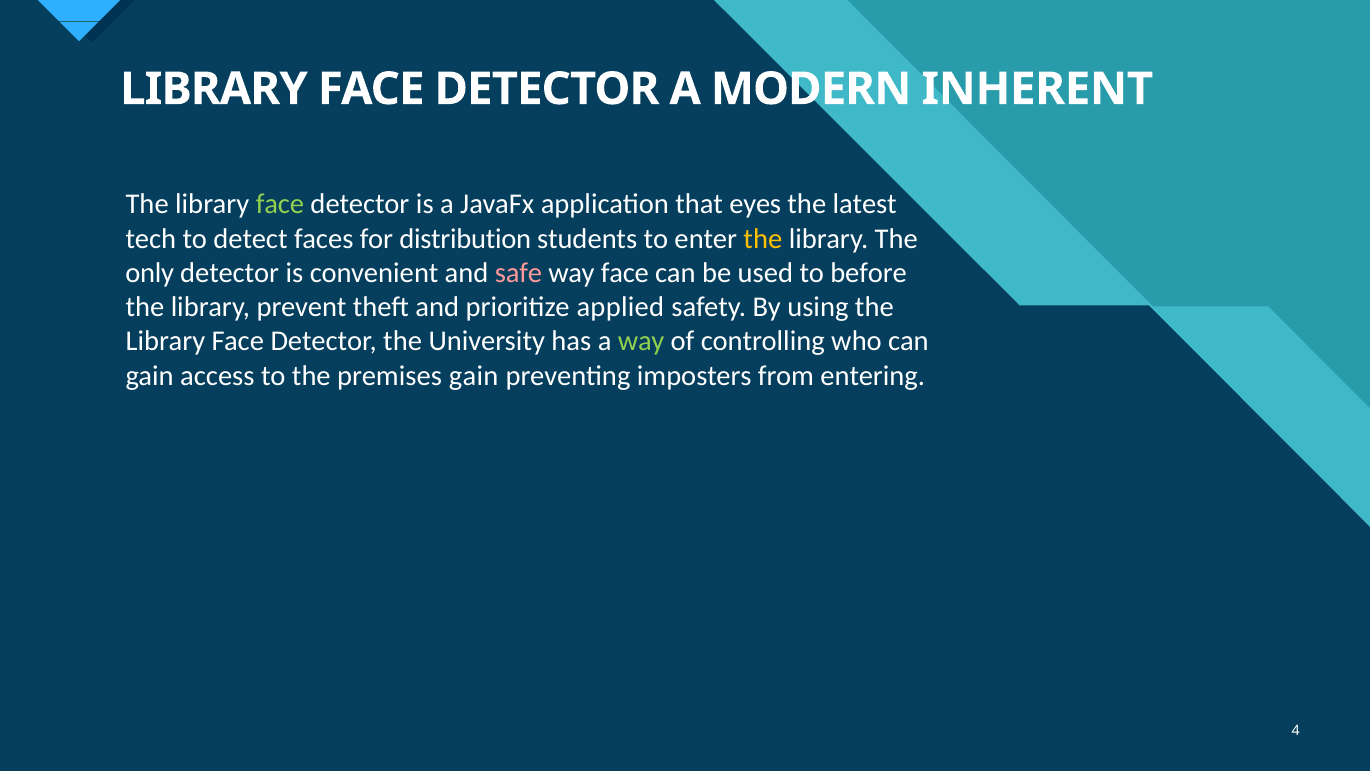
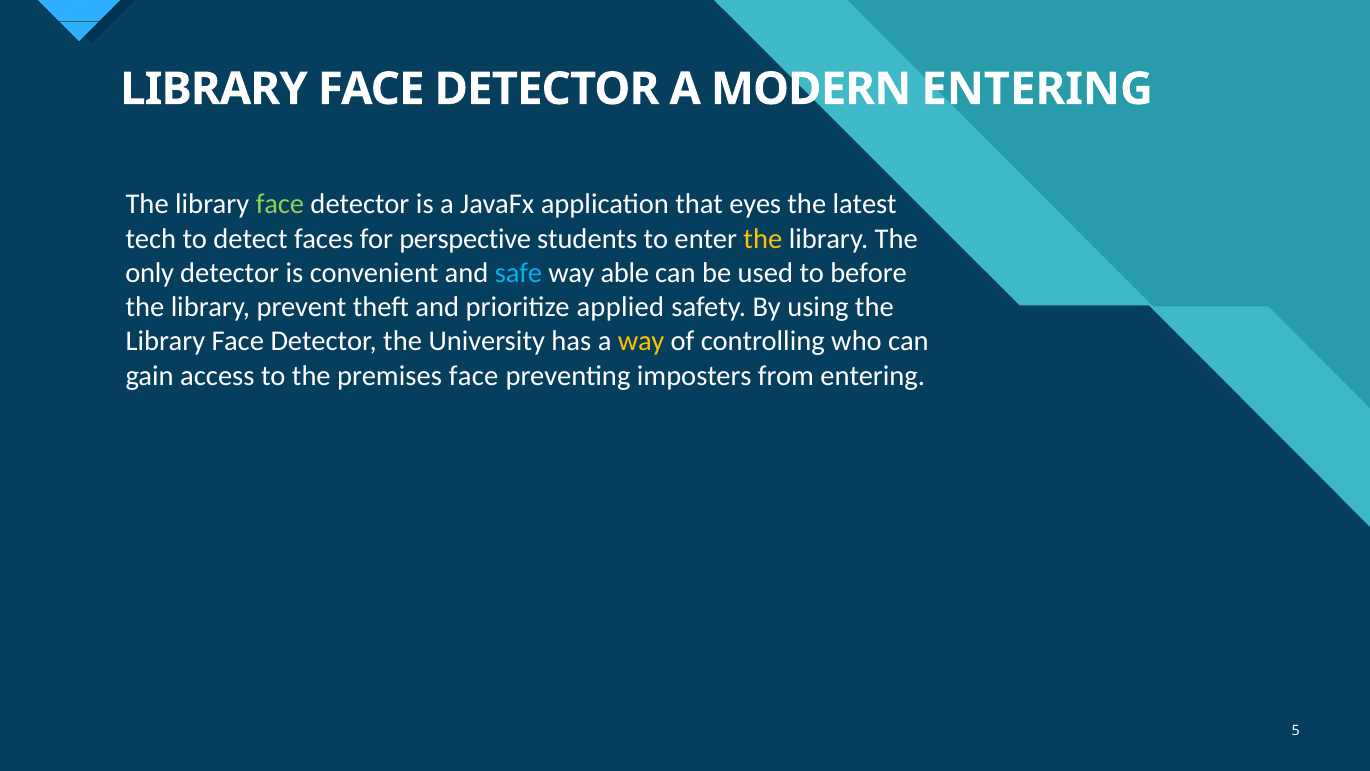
MODERN INHERENT: INHERENT -> ENTERING (1037, 89)
distribution: distribution -> perspective (465, 239)
safe colour: pink -> light blue (519, 273)
way face: face -> able (625, 273)
way colour: light green -> yellow (641, 341)
premises gain: gain -> face (474, 376)
4: 4 -> 5 (1296, 730)
